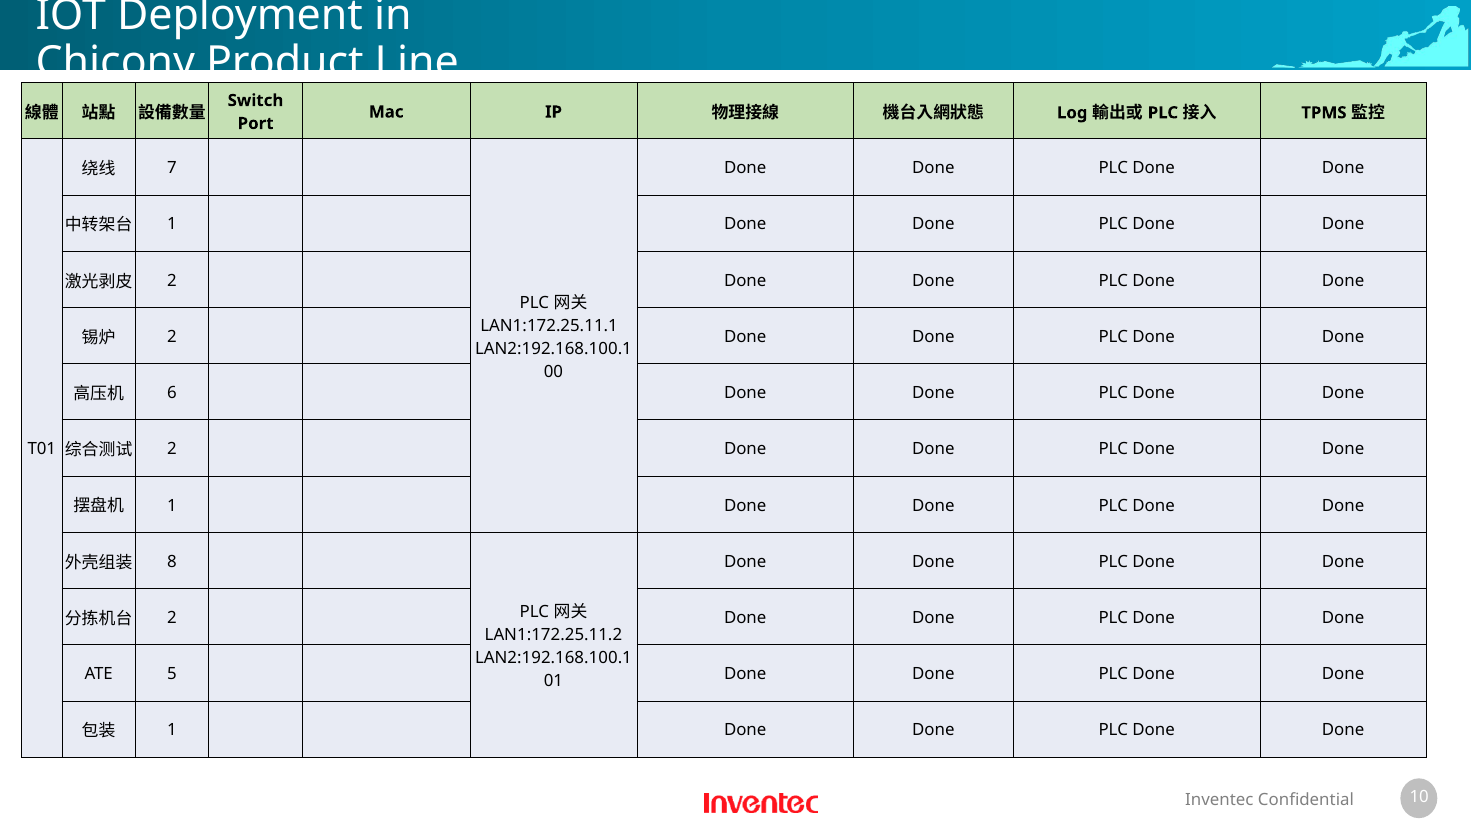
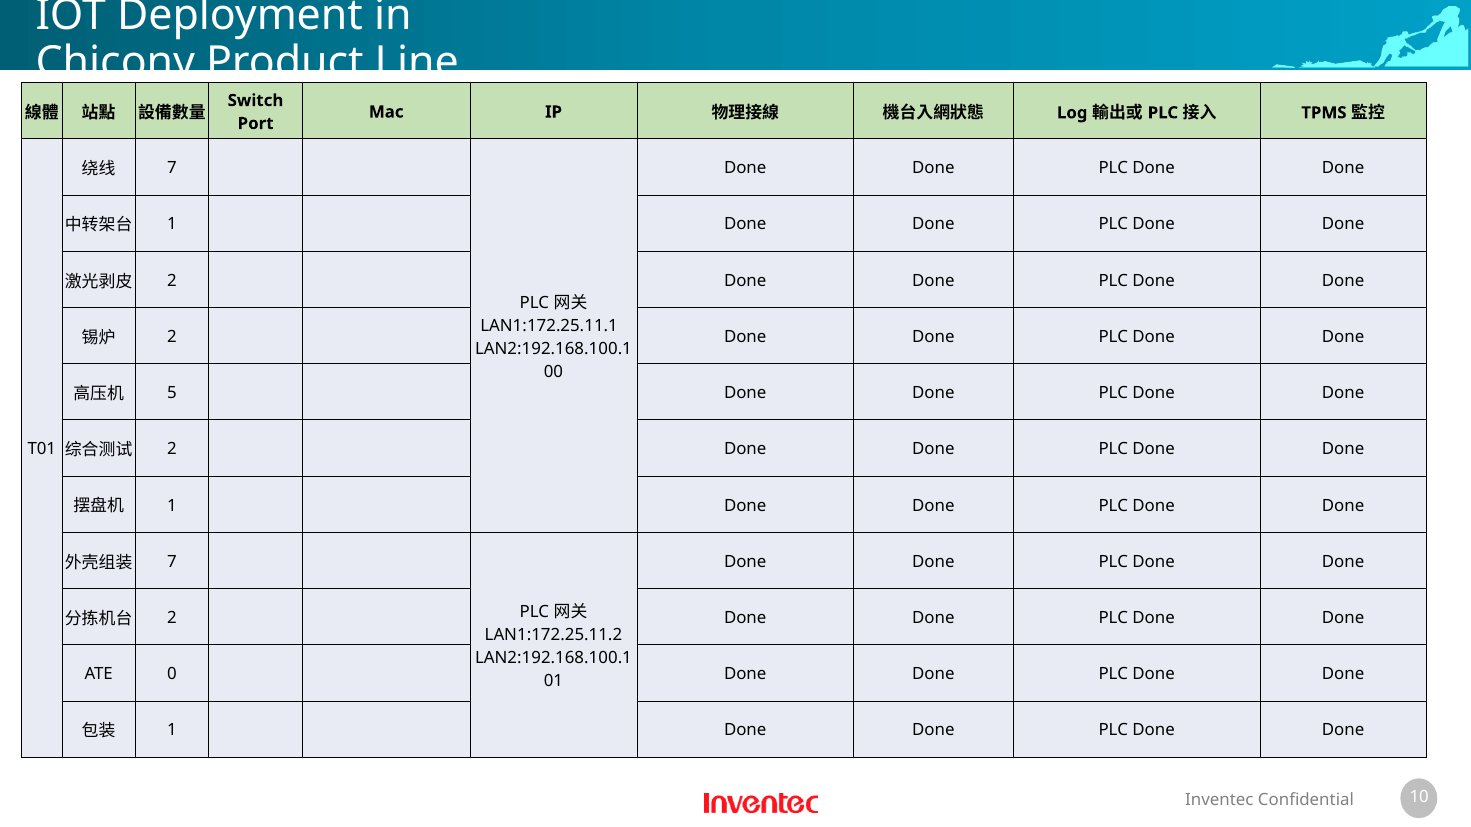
6: 6 -> 5 (172, 393)
8: 8 -> 7 (172, 562)
5: 5 -> 0 (172, 674)
